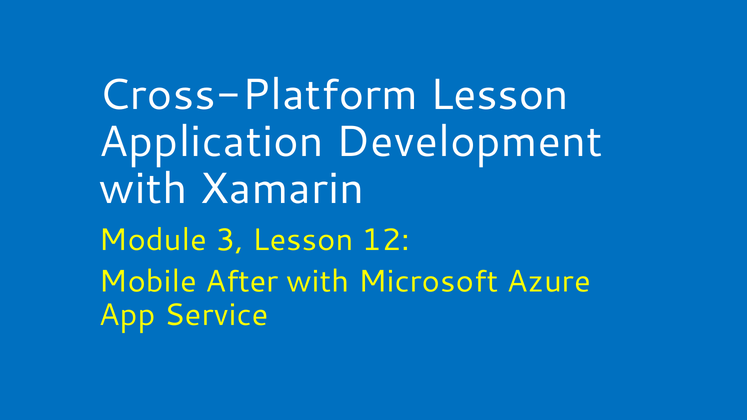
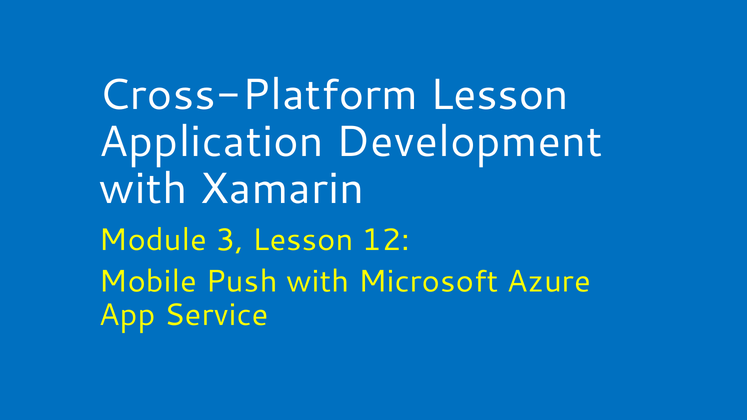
After: After -> Push (242, 281)
